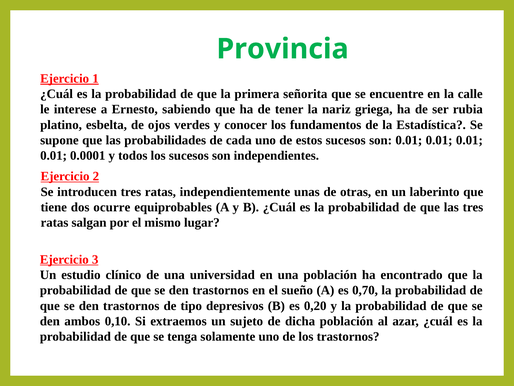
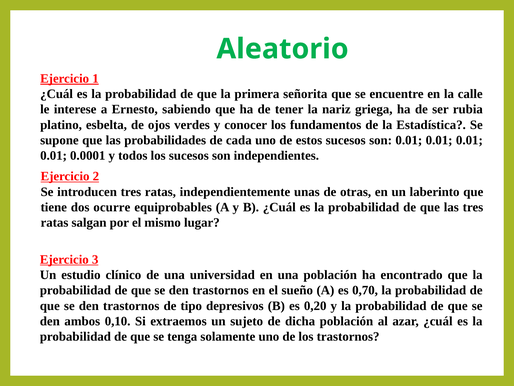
Provincia: Provincia -> Aleatorio (283, 49)
